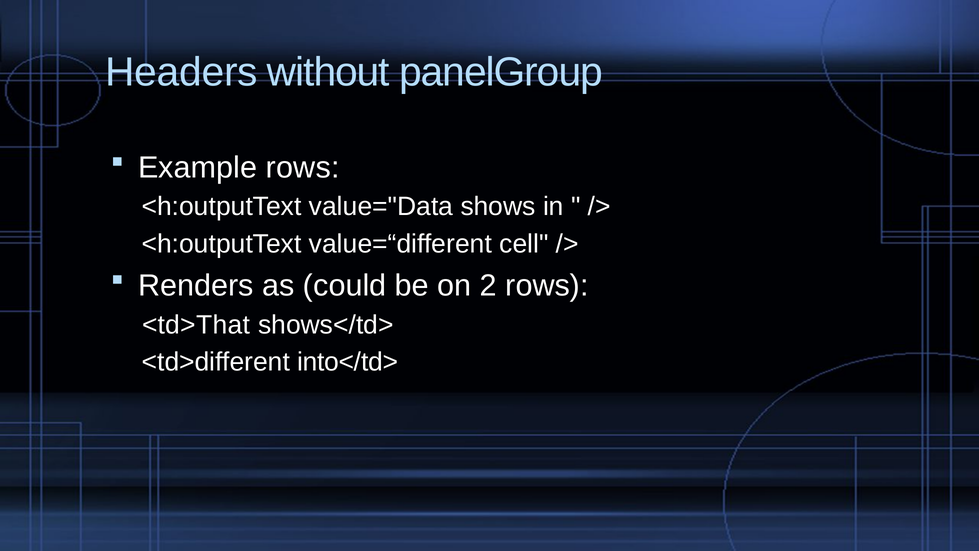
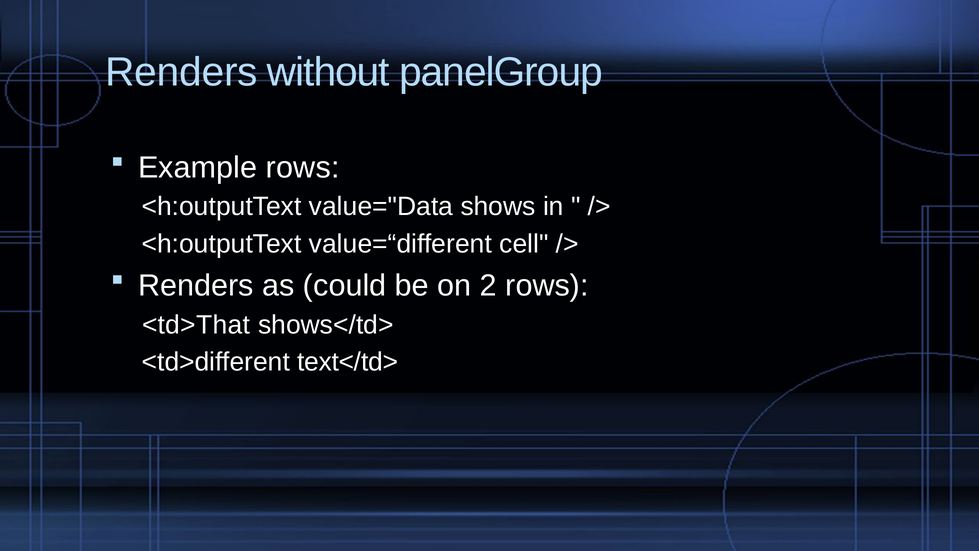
Headers: Headers -> Renders (181, 72)
into</td>: into</td> -> text</td> (348, 362)
